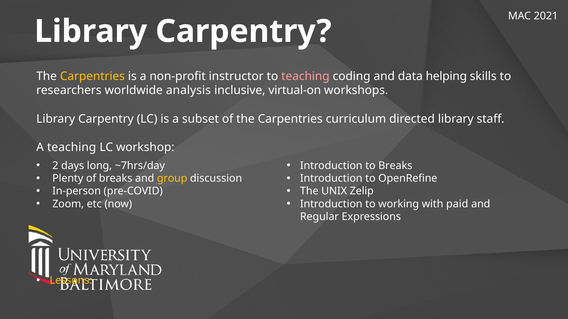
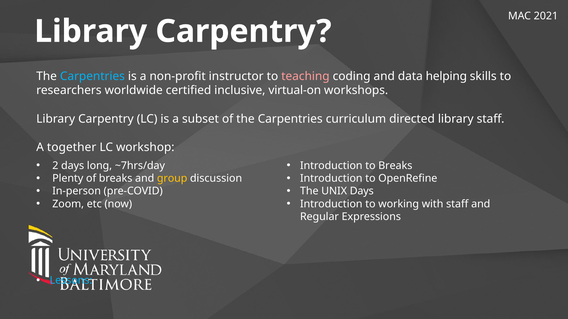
Carpentries colour: yellow -> light blue (92, 76)
analysis: analysis -> certified (189, 91)
A teaching: teaching -> together (72, 147)
UNIX Zelip: Zelip -> Days (362, 191)
with paid: paid -> staff (457, 204)
Lessons colour: yellow -> light blue (71, 281)
